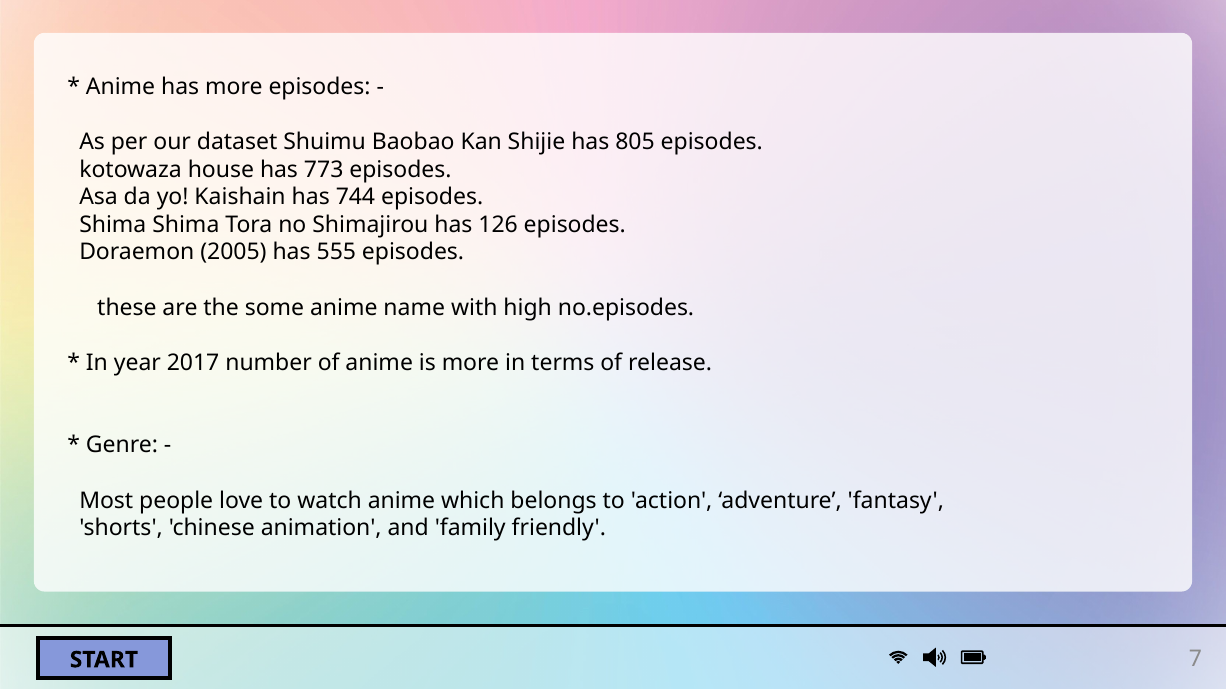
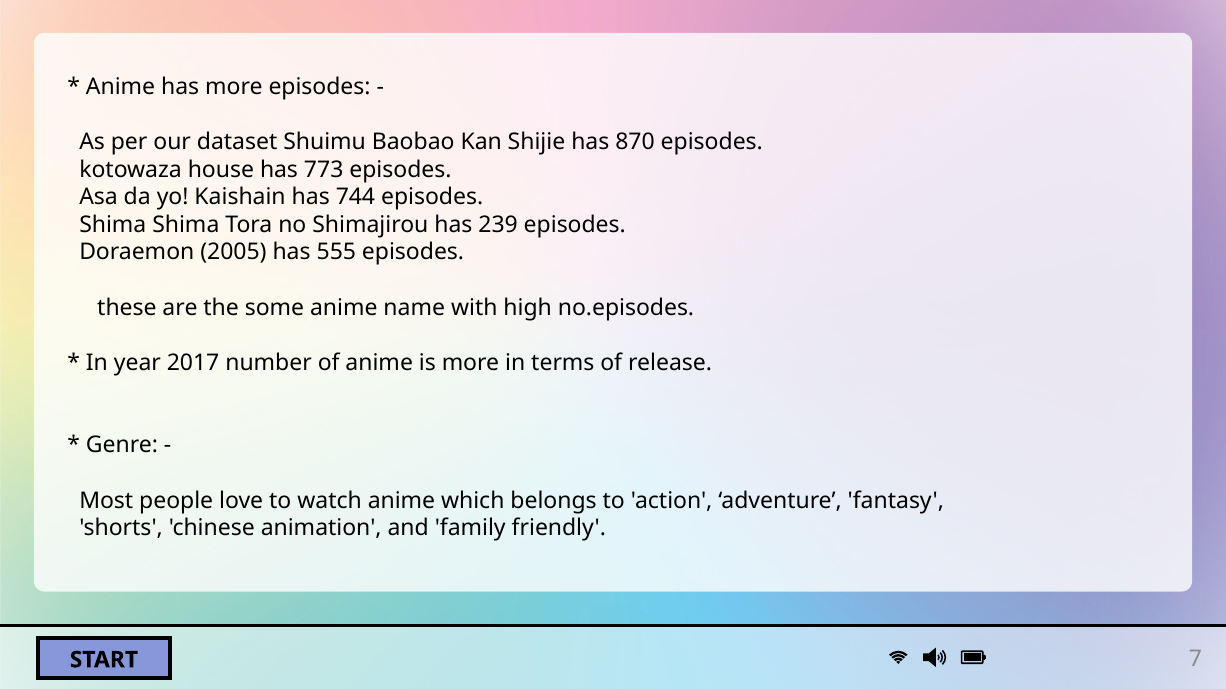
805: 805 -> 870 (635, 142)
126: 126 -> 239 (498, 225)
